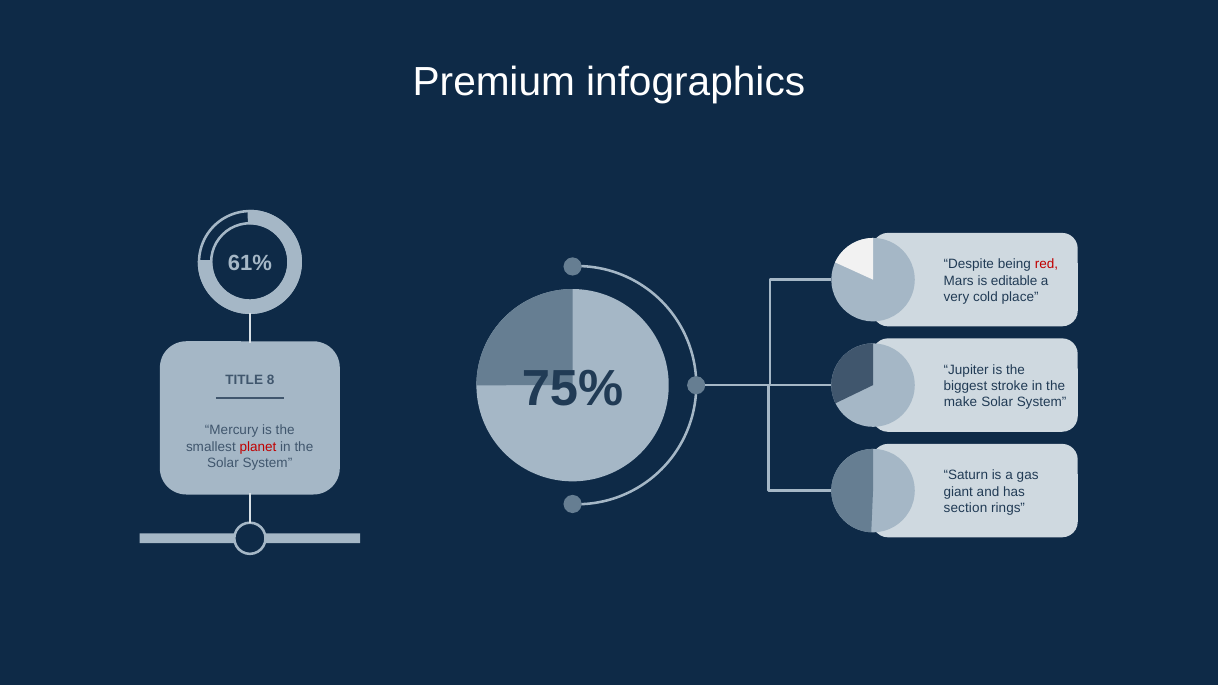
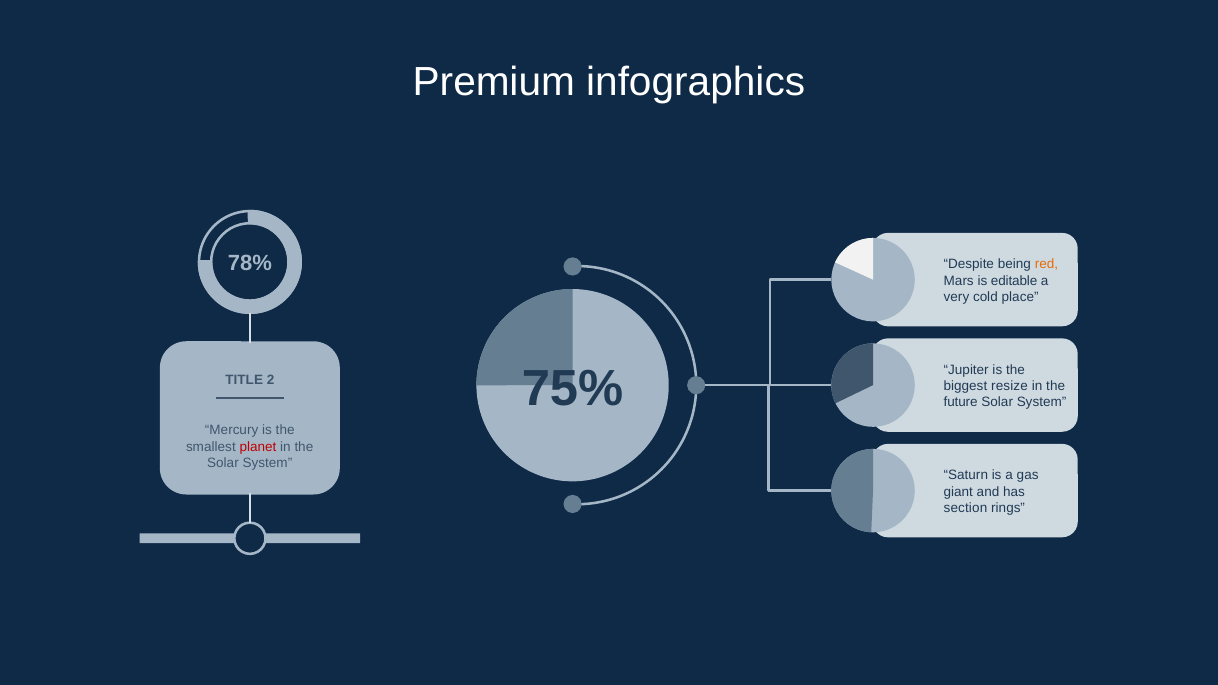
61%: 61% -> 78% (250, 264)
red colour: red -> orange (1047, 264)
8: 8 -> 2 (271, 380)
stroke: stroke -> resize (1010, 386)
make: make -> future (961, 402)
